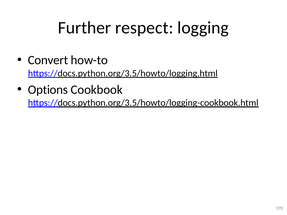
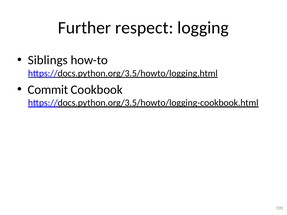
Convert: Convert -> Siblings (48, 60)
Options: Options -> Commit (48, 90)
